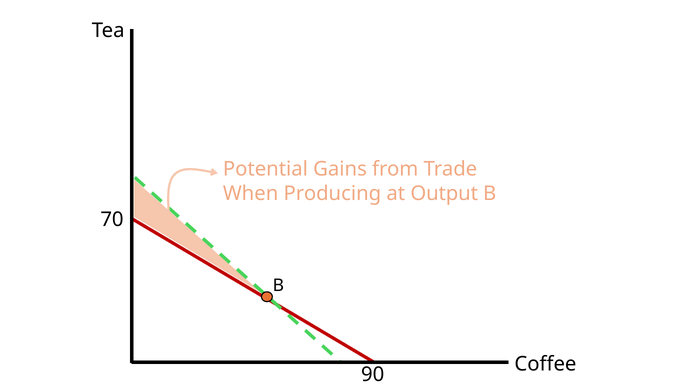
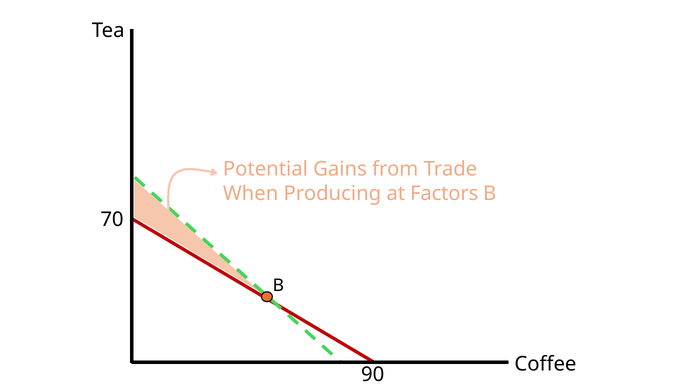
Output: Output -> Factors (444, 194)
